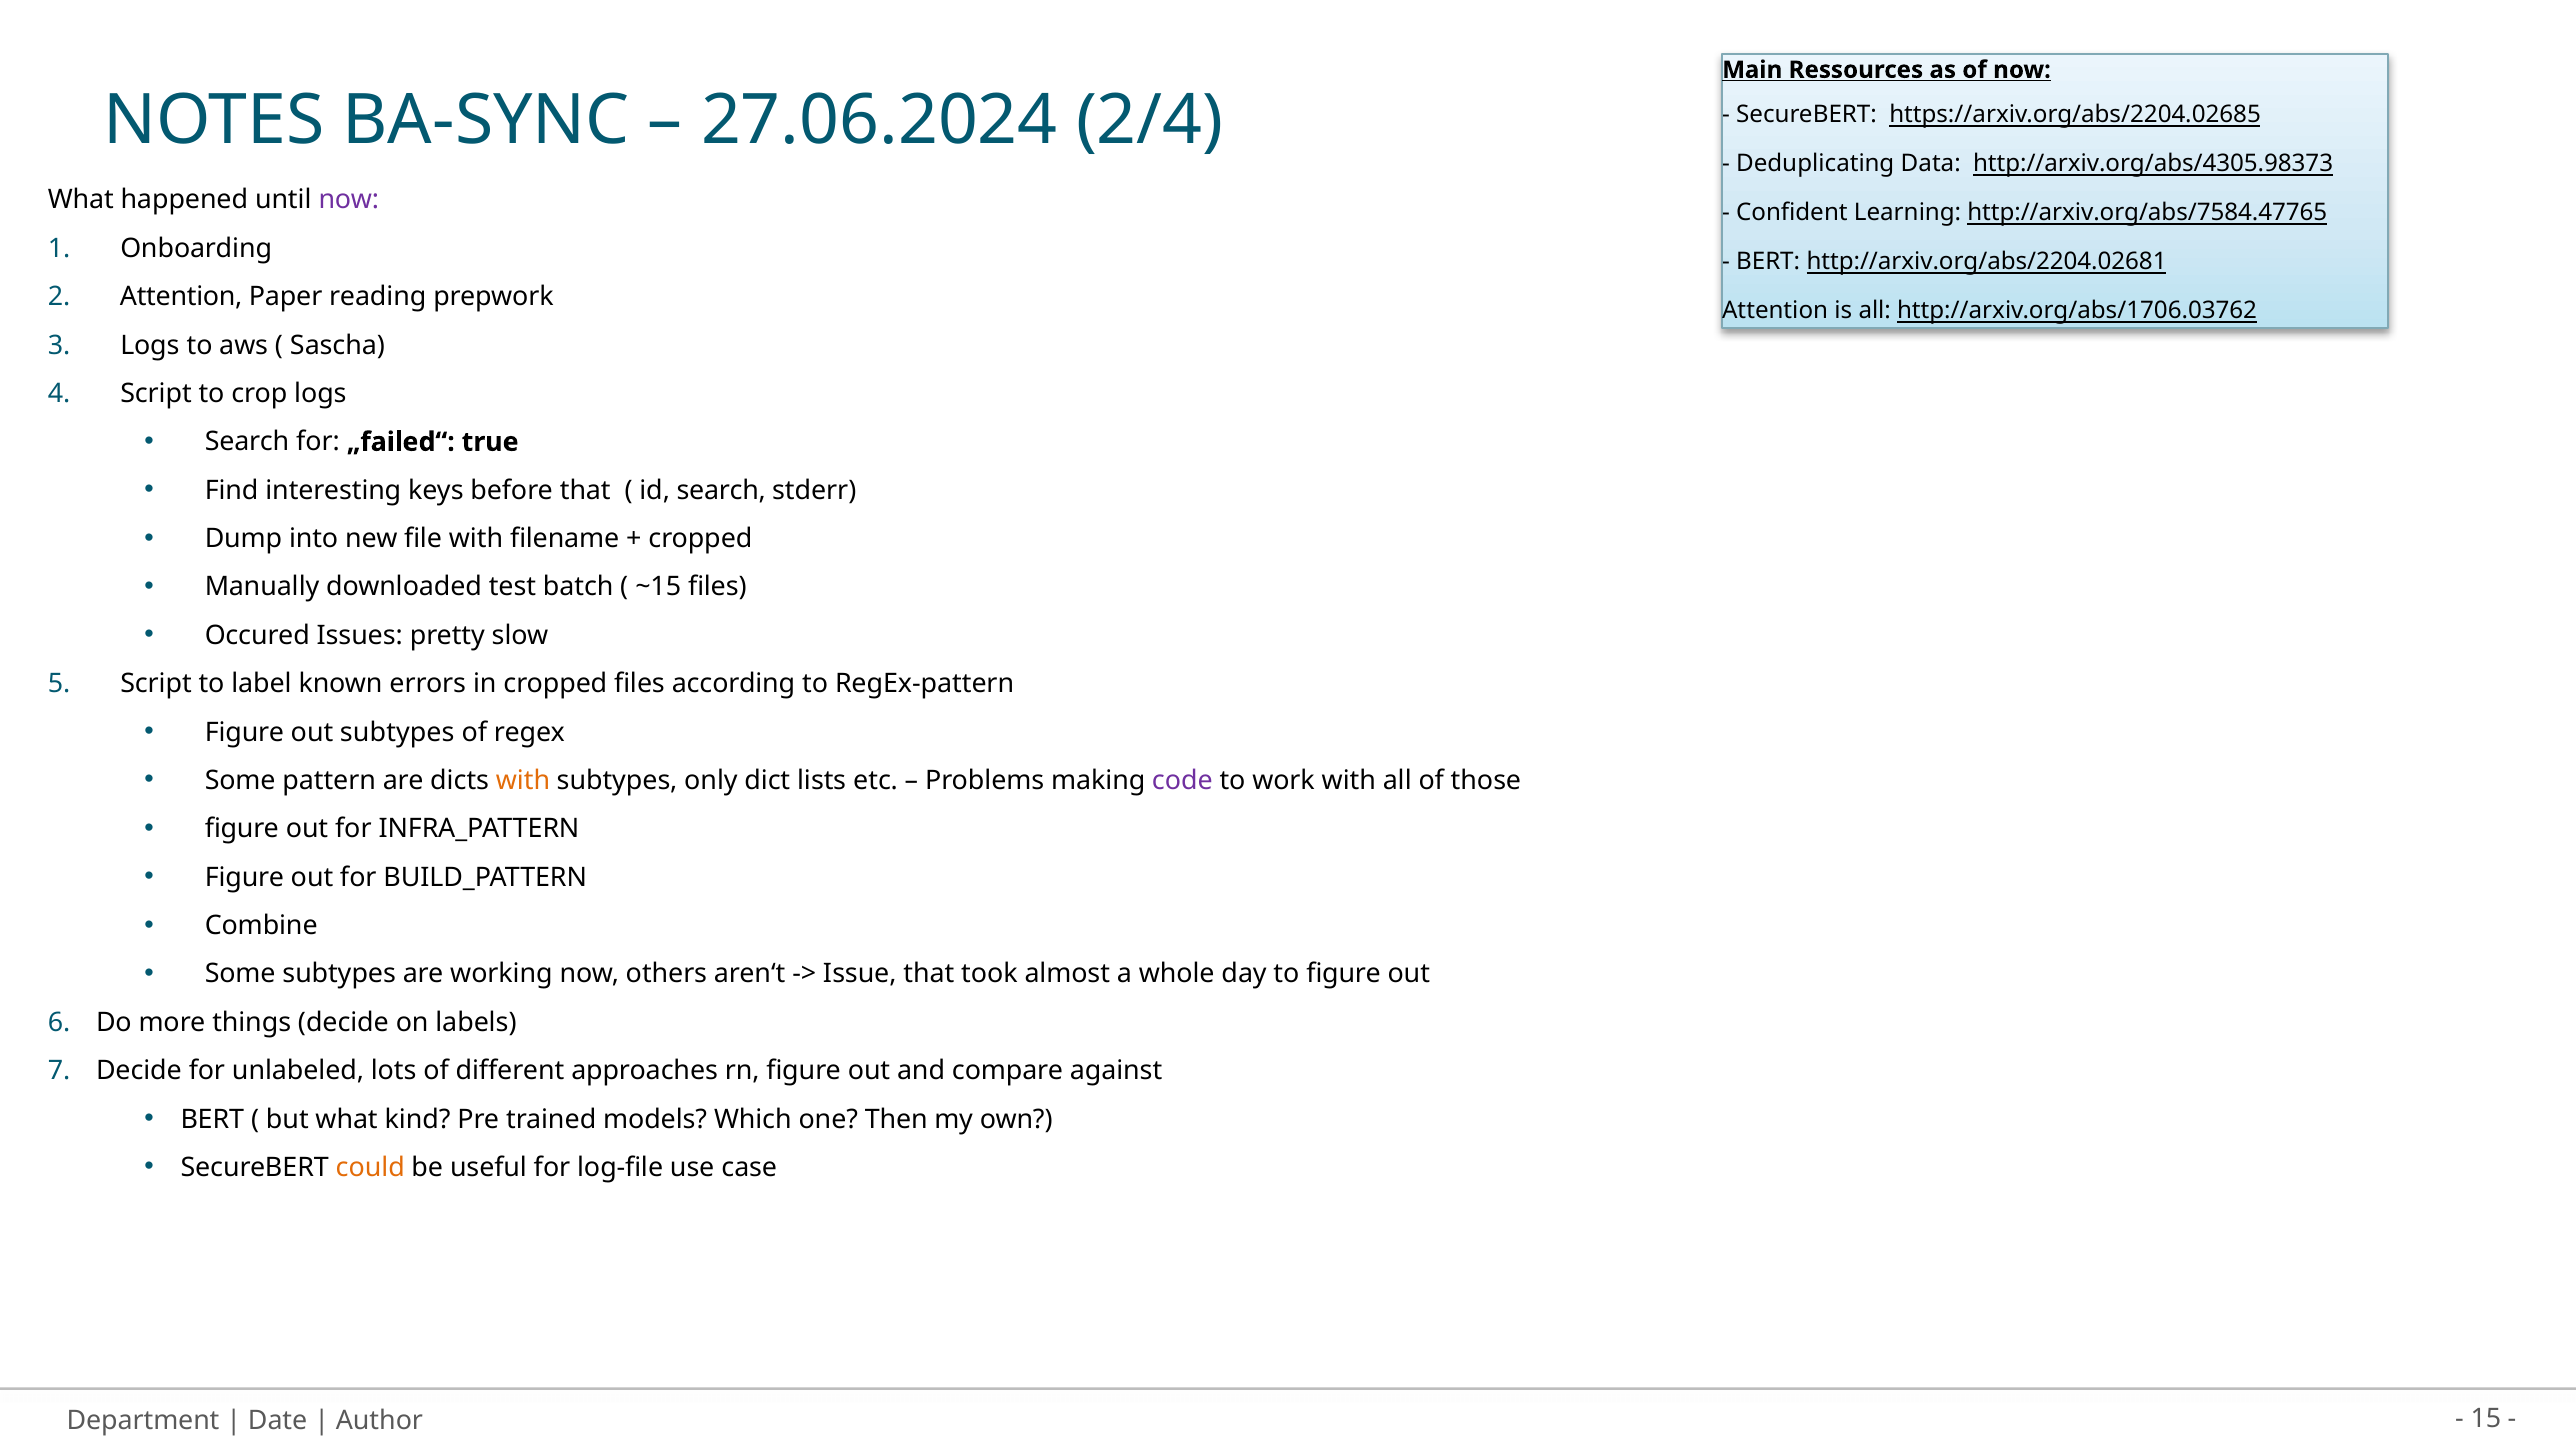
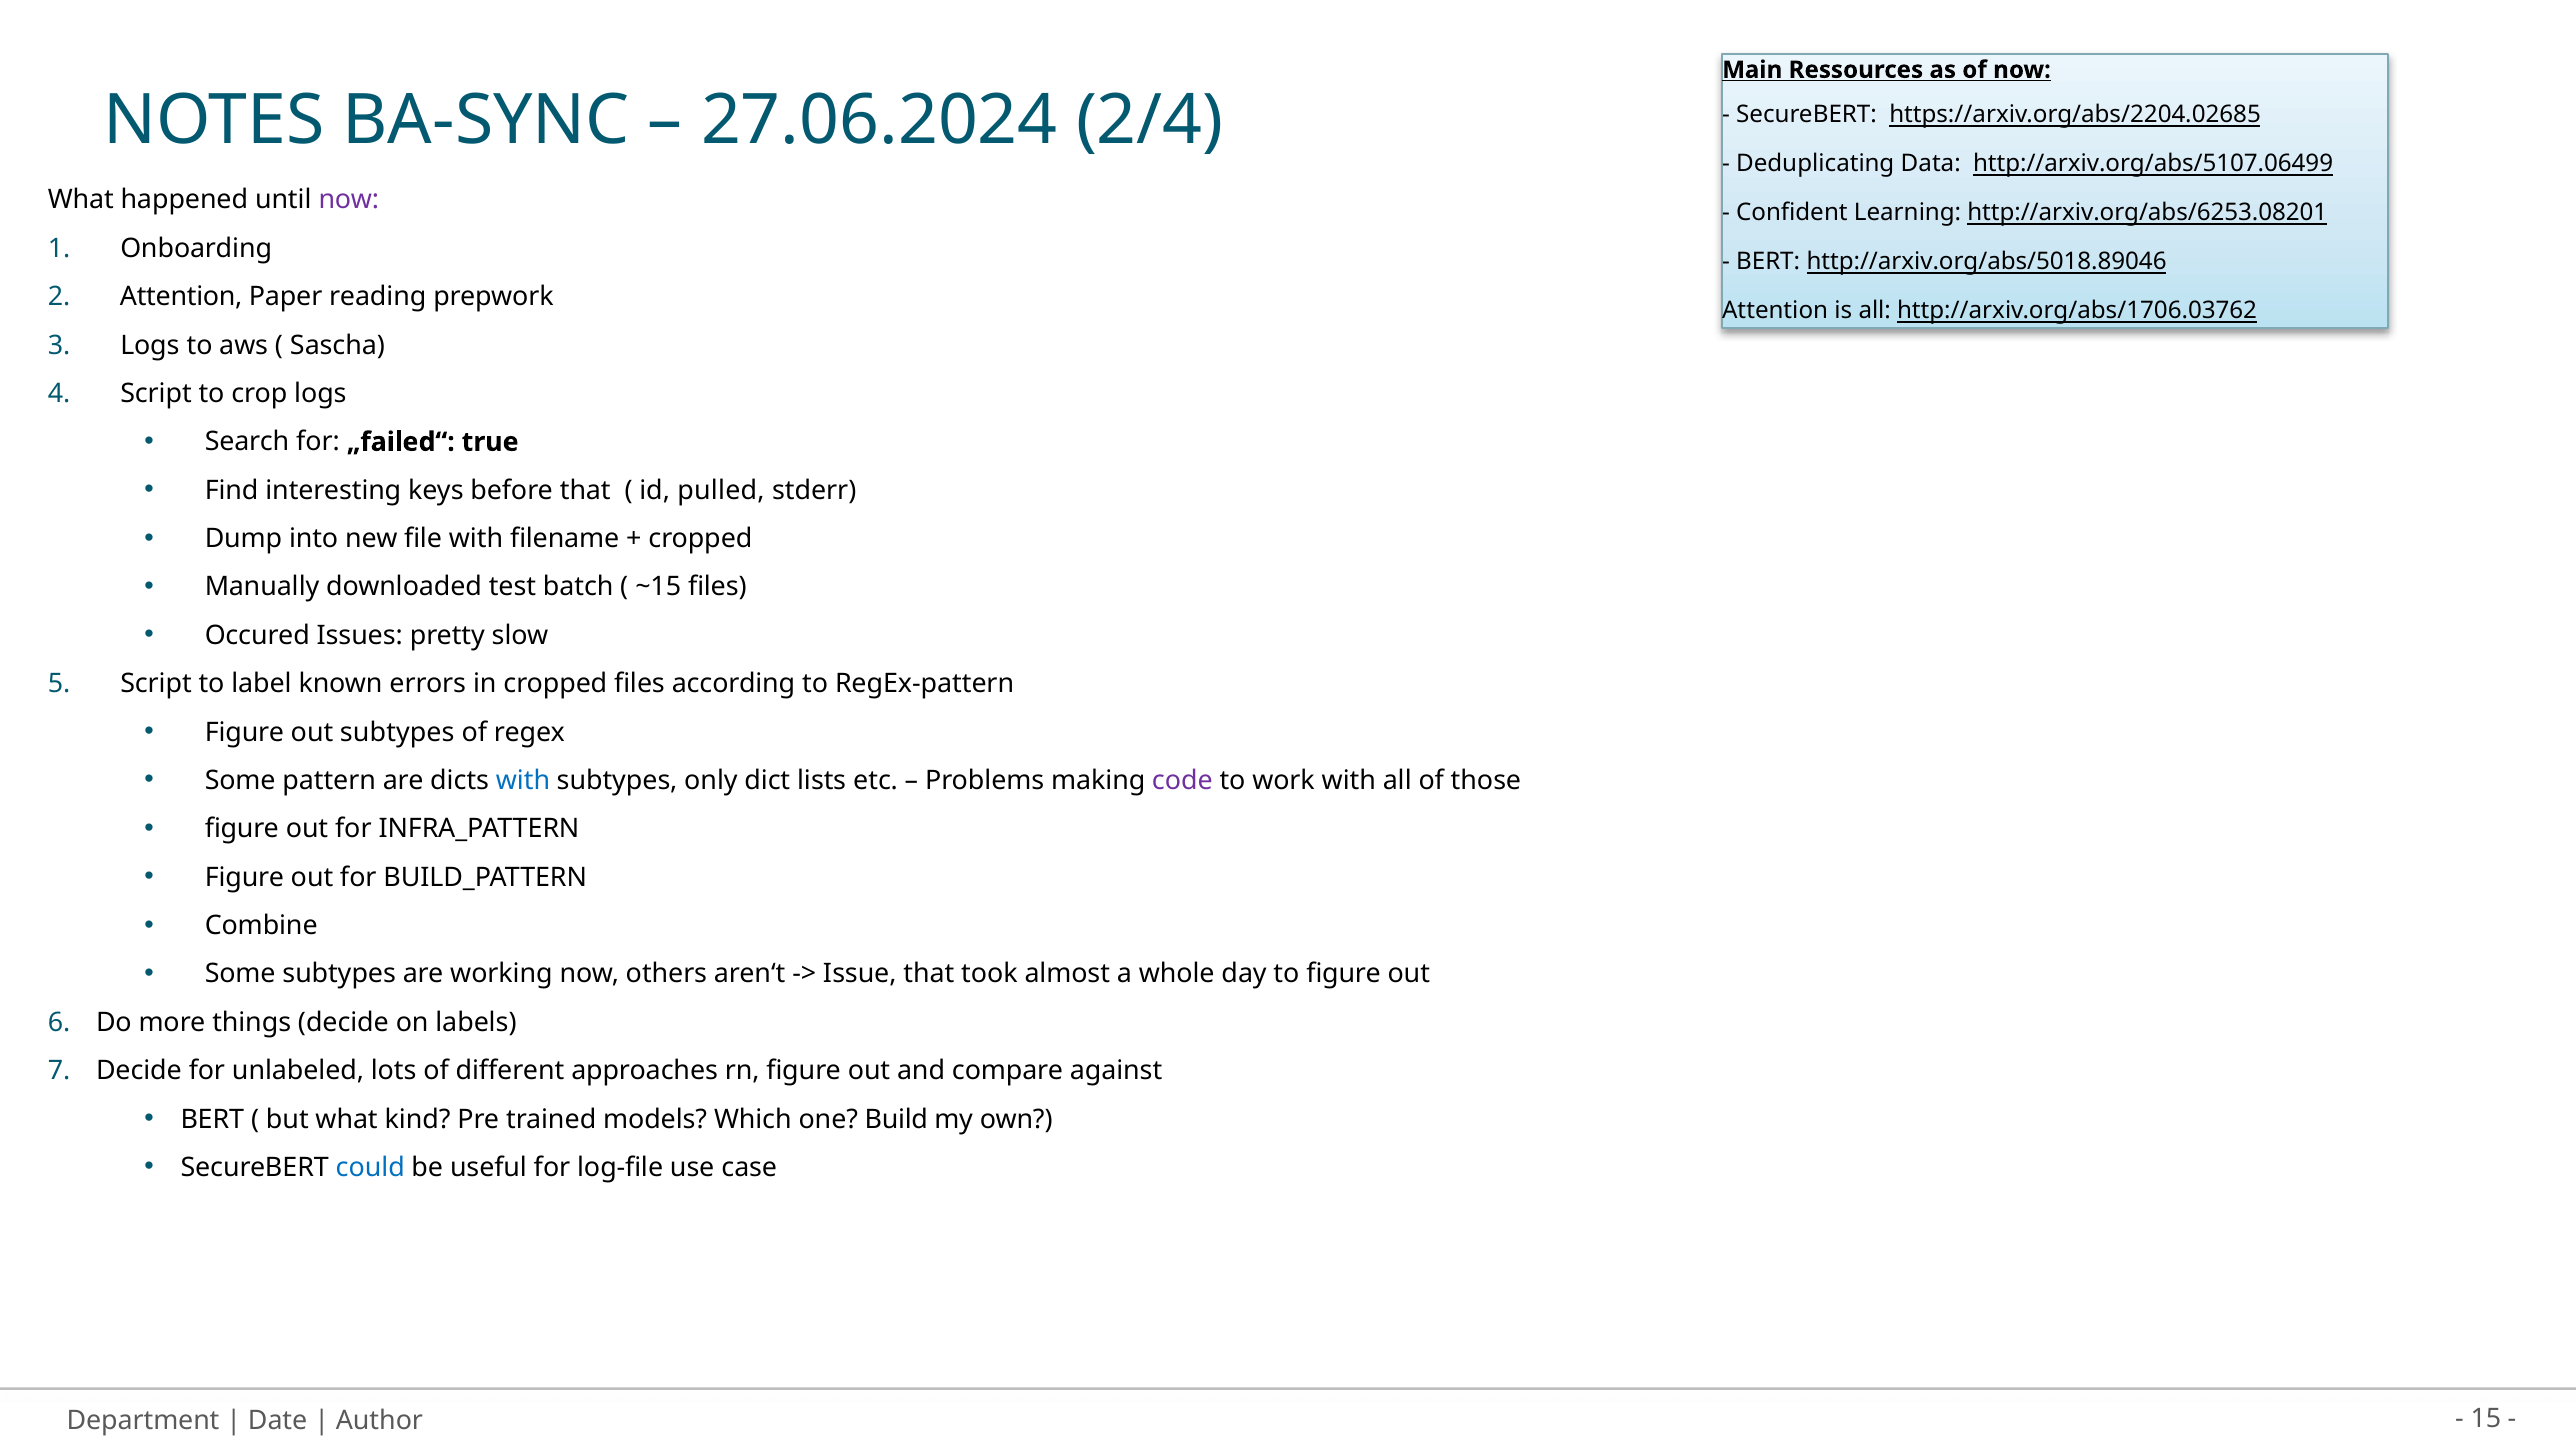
http://arxiv.org/abs/4305.98373: http://arxiv.org/abs/4305.98373 -> http://arxiv.org/abs/5107.06499 (2153, 164)
http://arxiv.org/abs/7584.47765: http://arxiv.org/abs/7584.47765 -> http://arxiv.org/abs/6253.08201 (2147, 213)
http://arxiv.org/abs/2204.02681: http://arxiv.org/abs/2204.02681 -> http://arxiv.org/abs/5018.89046 (1987, 262)
id search: search -> pulled (721, 490)
with colour: orange -> blue (523, 781)
Then: Then -> Build (896, 1119)
could colour: orange -> blue (370, 1168)
